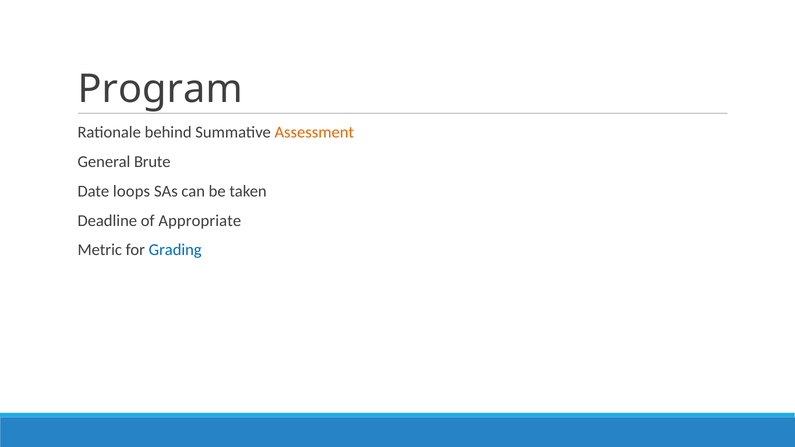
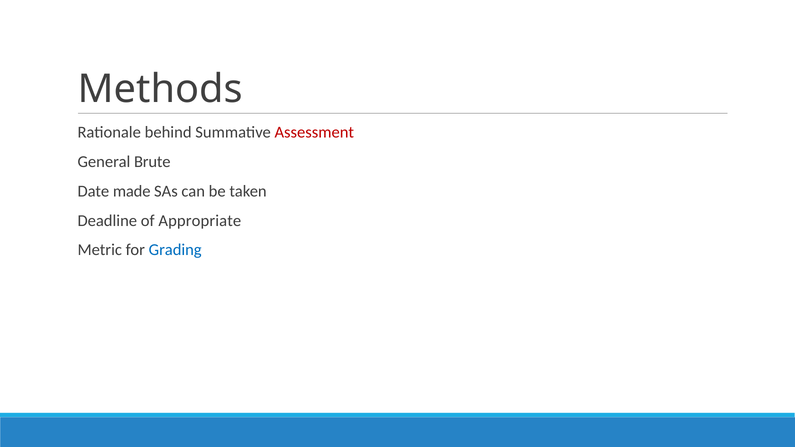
Program: Program -> Methods (160, 89)
Assessment colour: orange -> red (314, 132)
loops: loops -> made (132, 191)
